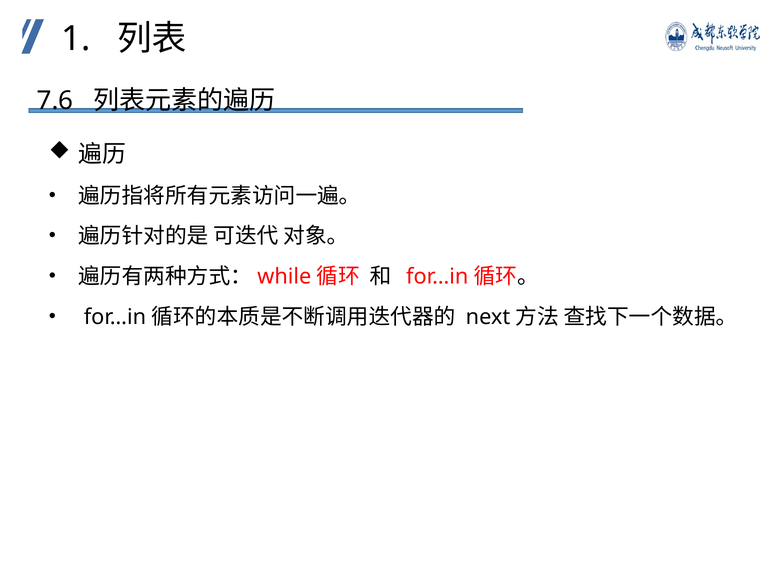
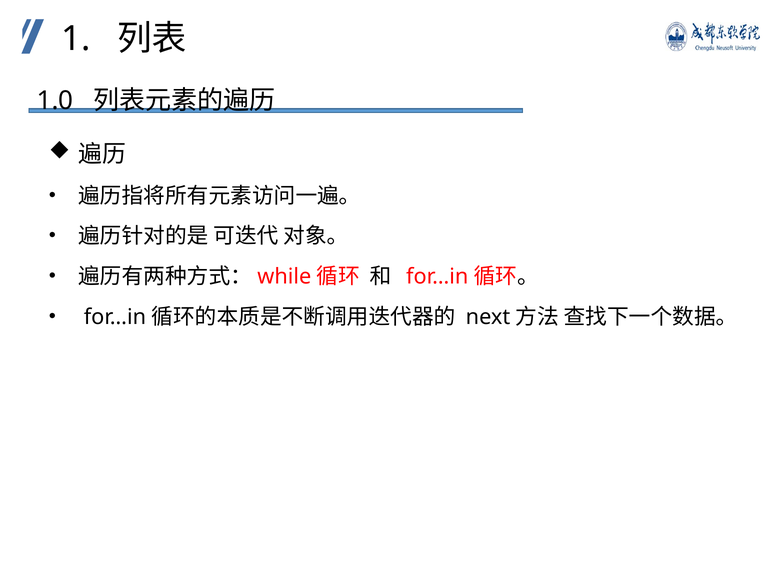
7.6: 7.6 -> 1.0 (55, 100)
